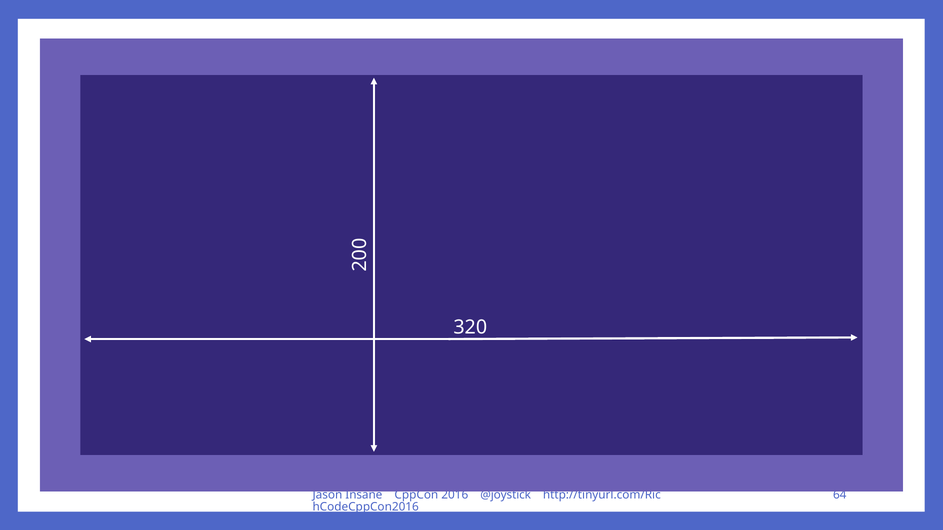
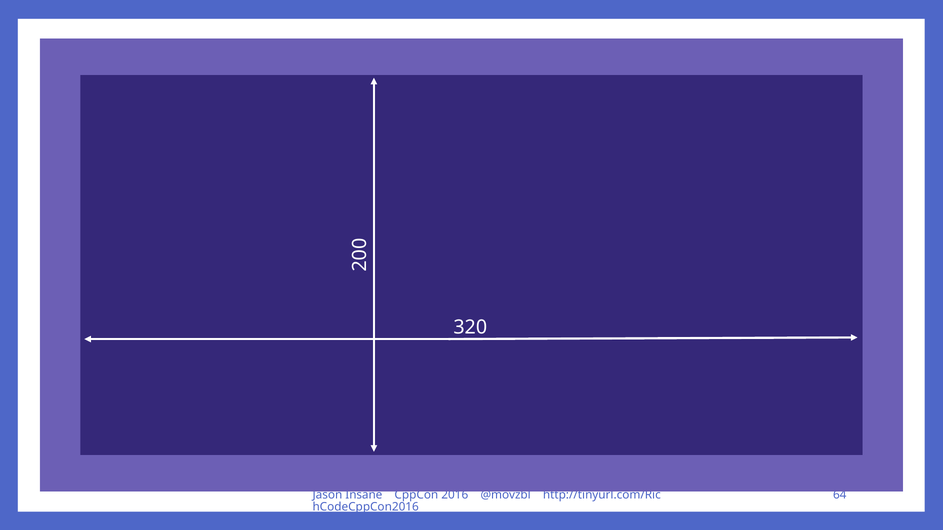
@joystick: @joystick -> @movzbl (506, 495)
